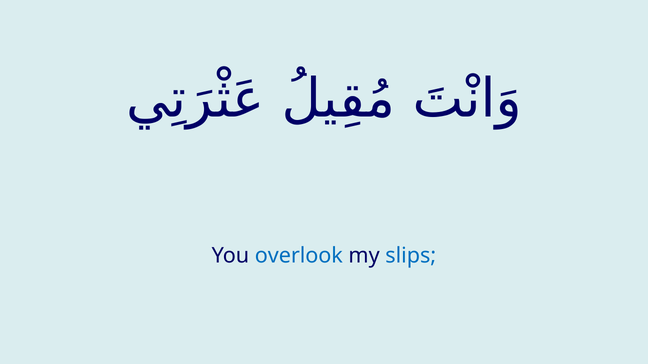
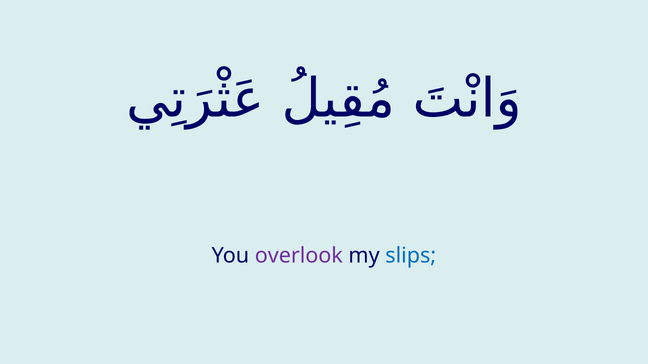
overlook colour: blue -> purple (299, 256)
